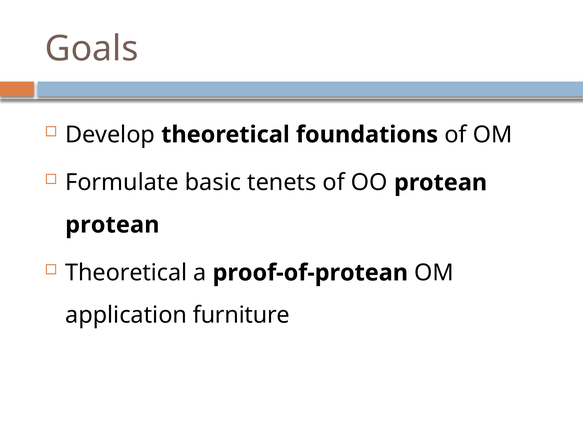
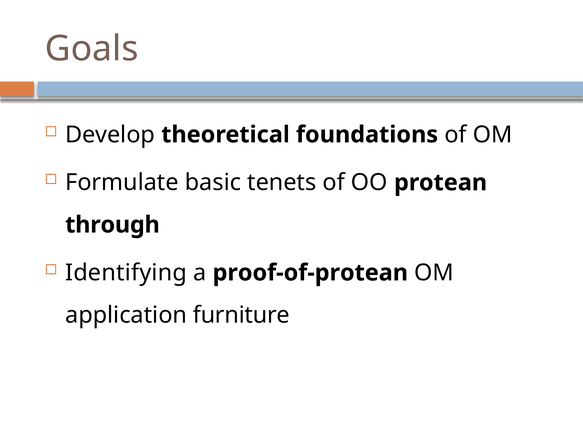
protean: protean -> through (113, 225)
Theoretical: Theoretical -> Identifying (126, 273)
